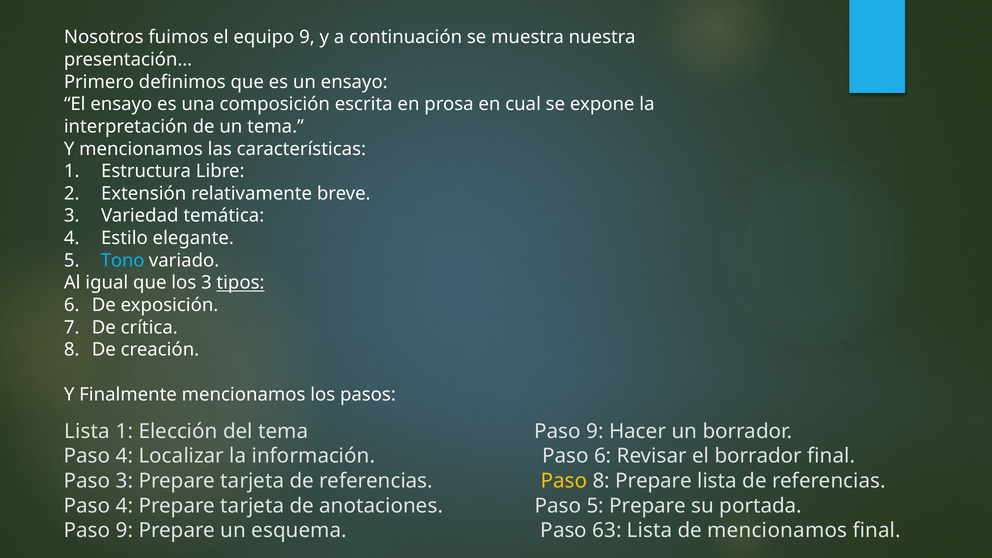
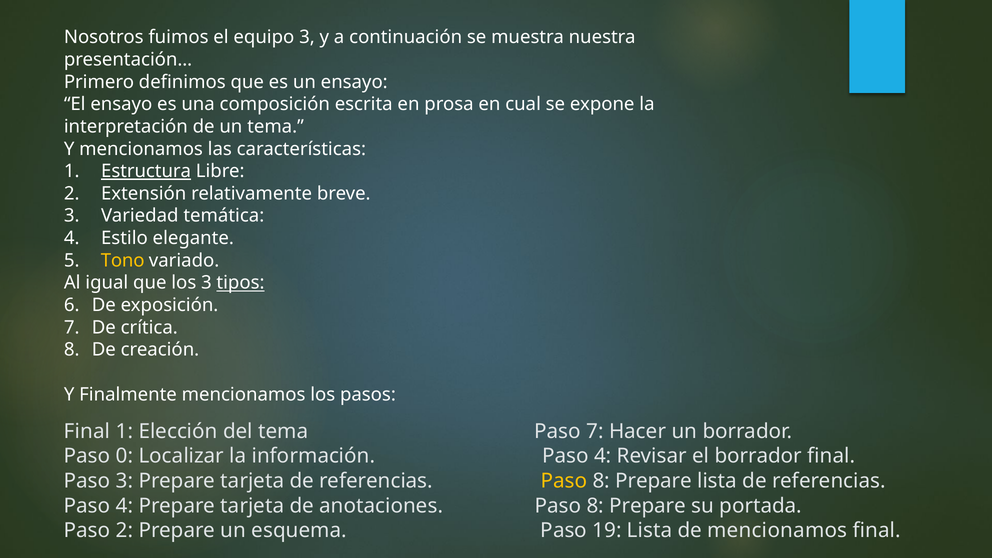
equipo 9: 9 -> 3 (307, 37)
Estructura underline: none -> present (146, 171)
Tono colour: light blue -> yellow (123, 260)
Lista: Lista -> Final (87, 431)
tema Paso 9: 9 -> 7 (595, 431)
4: 4 -> 0 (125, 456)
información Paso 6: 6 -> 4 (603, 456)
anotaciones Paso 5: 5 -> 8 (595, 506)
9: 9 -> 2 (125, 531)
63: 63 -> 19 (607, 531)
